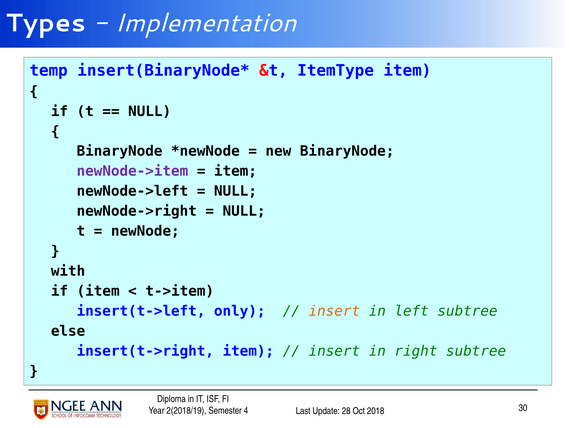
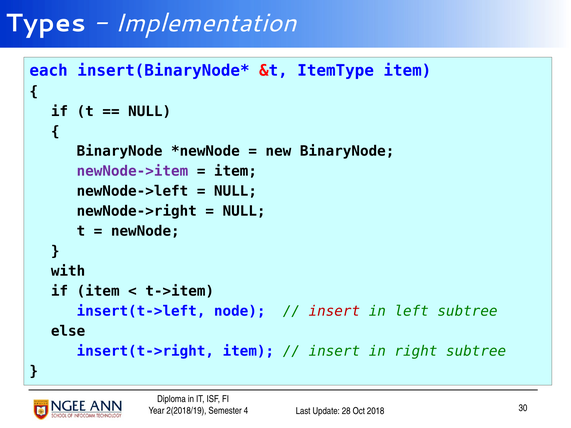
temp: temp -> each (49, 71)
only: only -> node (240, 311)
insert colour: orange -> red (334, 311)
